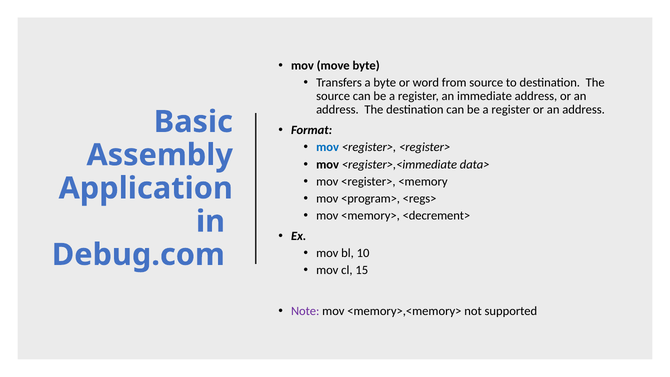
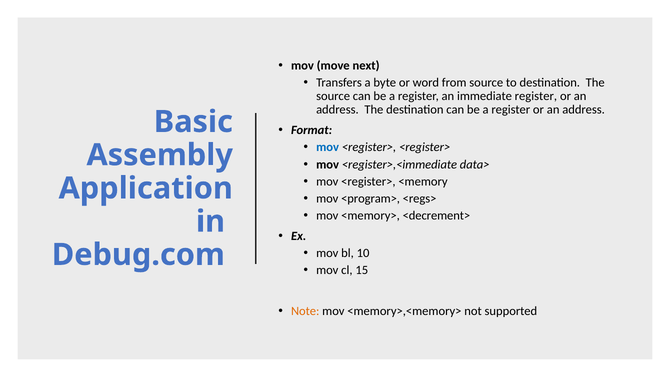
move byte: byte -> next (366, 65)
immediate address: address -> register (536, 96)
Note colour: purple -> orange (305, 311)
